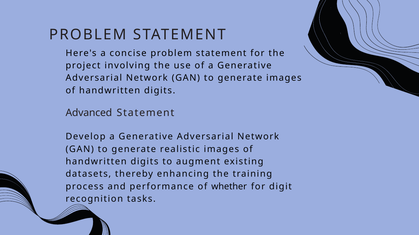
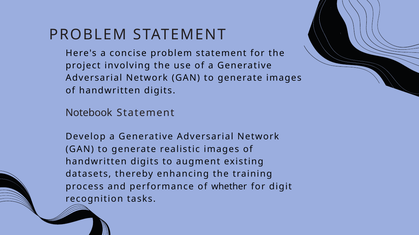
Advanced: Advanced -> Notebook (89, 113)
